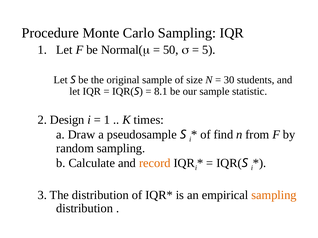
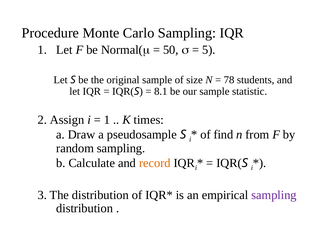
30: 30 -> 78 (229, 80)
Design: Design -> Assign (67, 120)
sampling colour: orange -> purple (274, 195)
